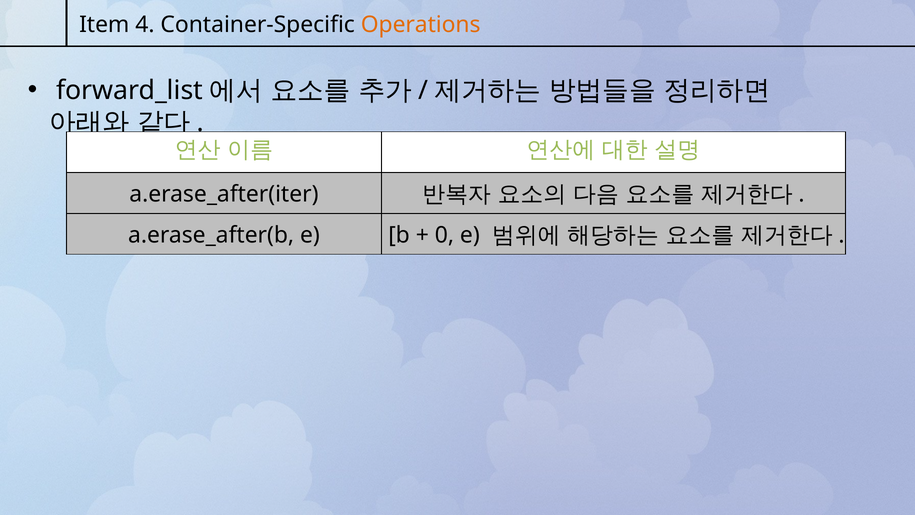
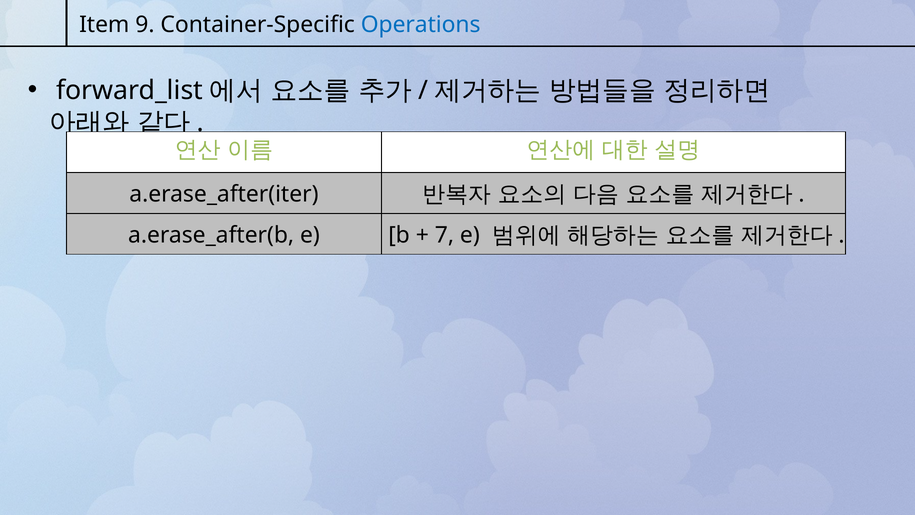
4: 4 -> 9 (145, 24)
Operations colour: orange -> blue (421, 24)
0: 0 -> 7 (444, 235)
